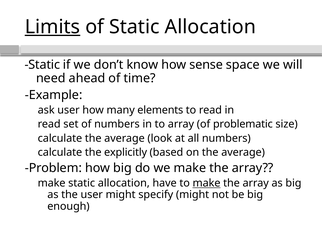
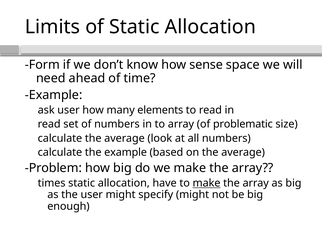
Limits underline: present -> none (52, 27)
Static: Static -> Form (42, 65)
the explicitly: explicitly -> example (126, 152)
make: make -> times (52, 183)
